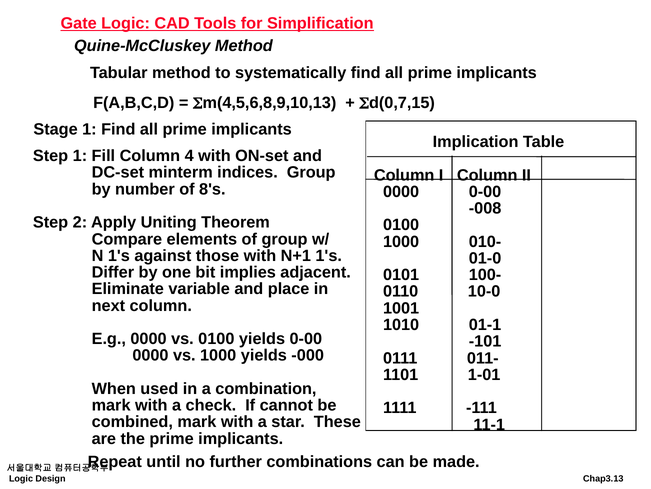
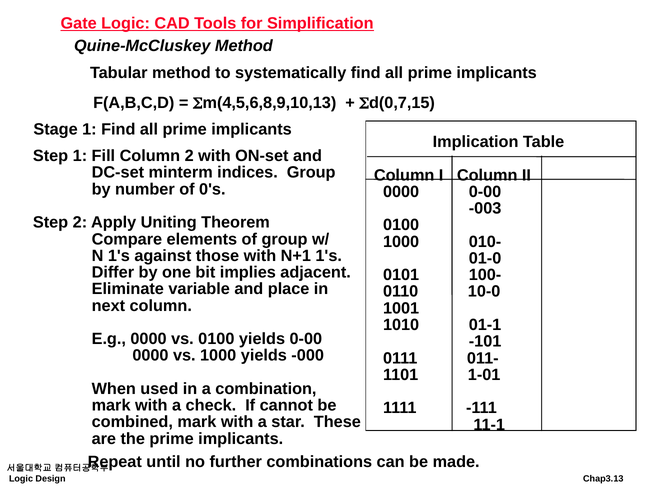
Column 4: 4 -> 2 (189, 156)
8's: 8's -> 0's (212, 189)
-008: -008 -> -003 (485, 208)
